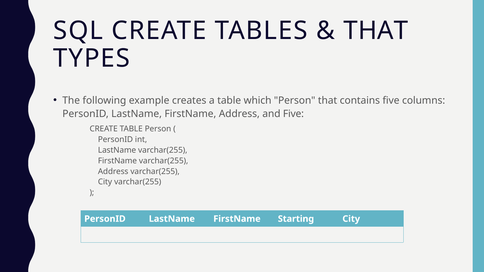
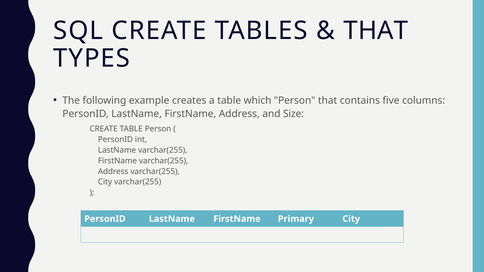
and Five: Five -> Size (293, 114)
Starting: Starting -> Primary (296, 219)
